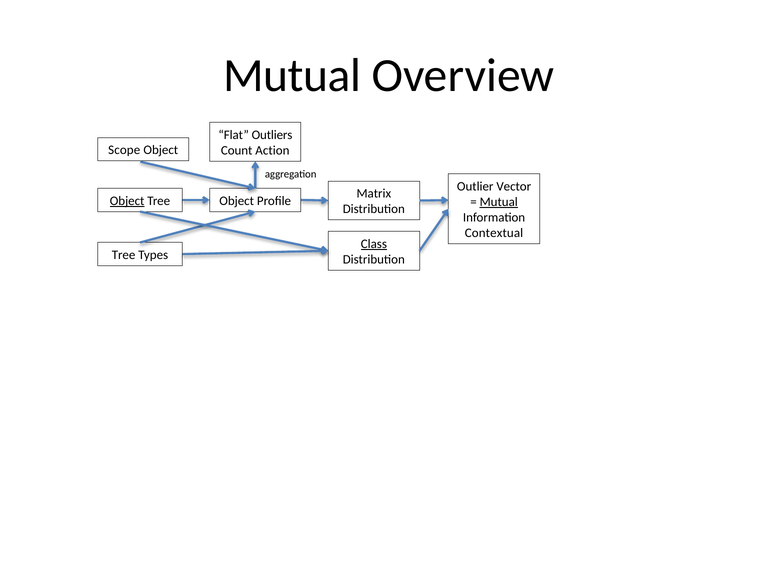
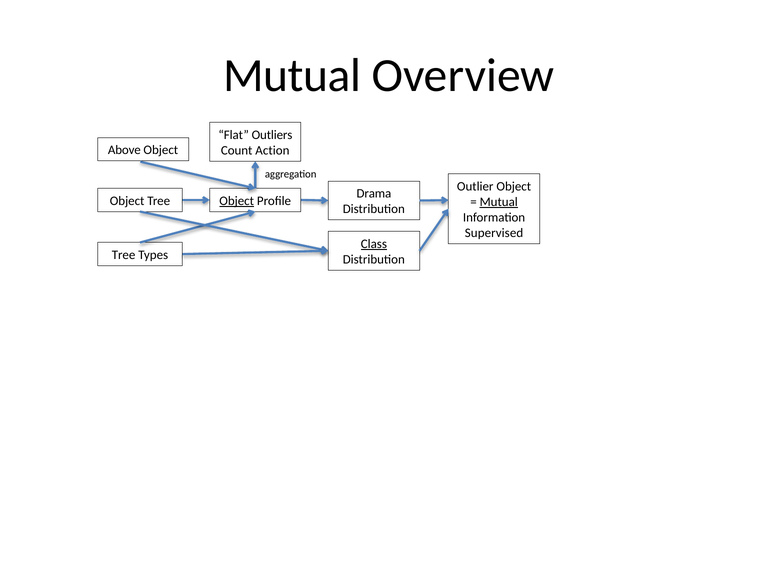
Scope: Scope -> Above (124, 150)
Outlier Vector: Vector -> Object (514, 186)
Matrix: Matrix -> Drama (374, 193)
Object underline: present -> none (127, 201)
Object underline: none -> present (237, 201)
Contextual: Contextual -> Supervised (494, 233)
